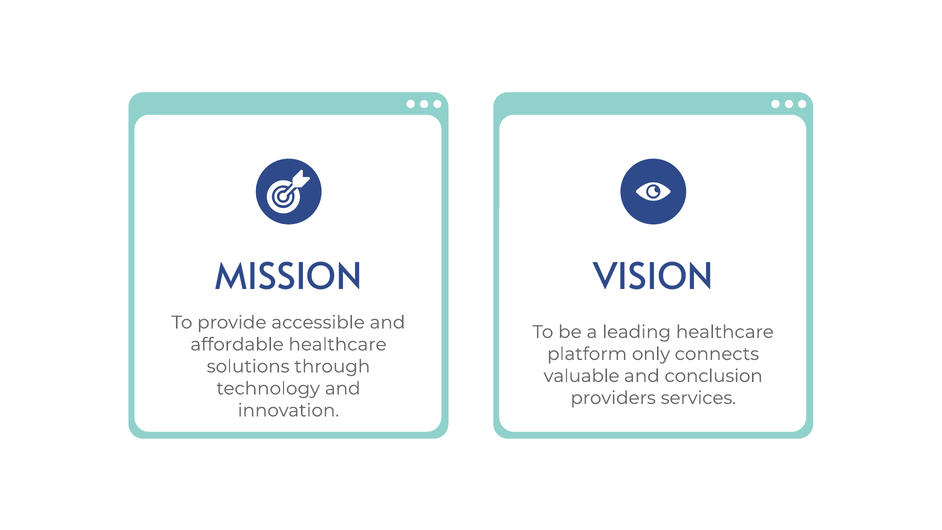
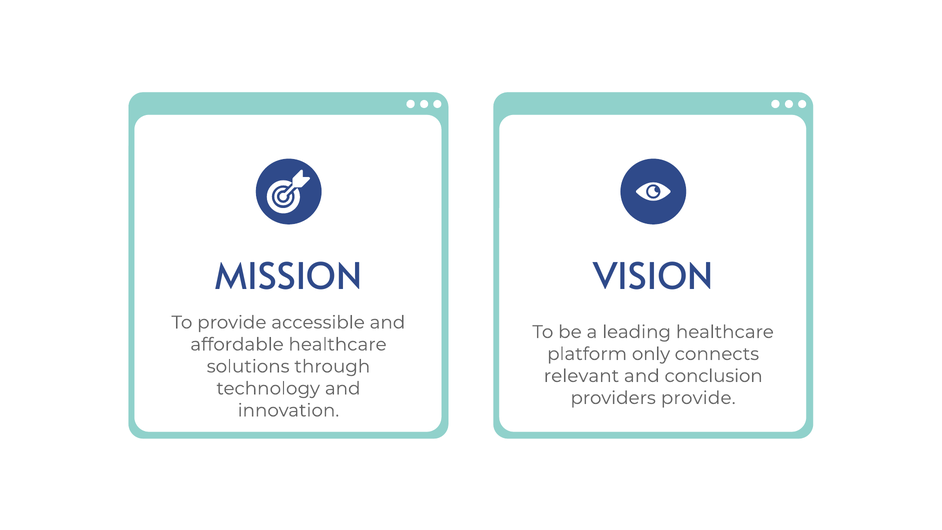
valuable: valuable -> relevant (581, 376)
providers services: services -> provide (698, 398)
